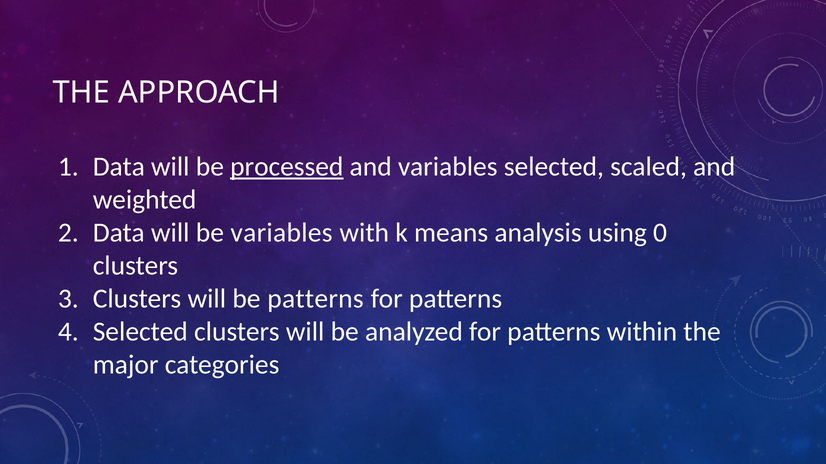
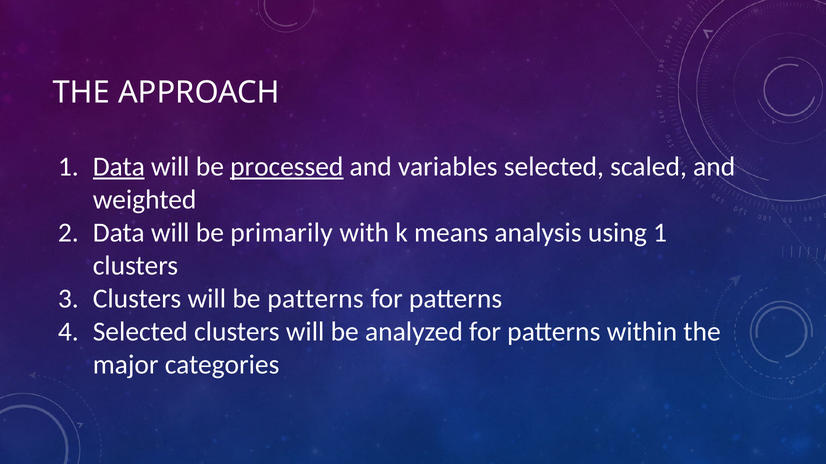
Data underline: none -> present (119, 167)
be variables: variables -> primarily (282, 233)
using 0: 0 -> 1 (660, 233)
